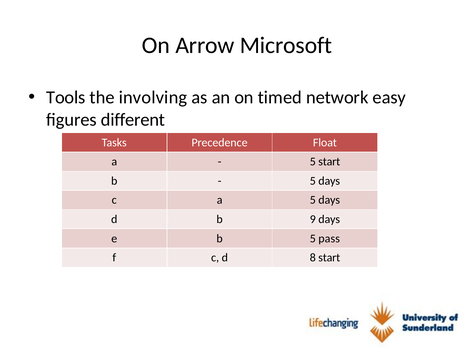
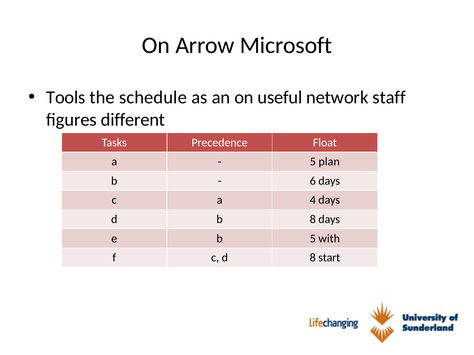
involving: involving -> schedule (153, 98)
timed: timed -> useful (280, 98)
easy: easy -> staff (389, 98)
5 start: start -> plan (329, 162)
5: 5 -> 6 (313, 181)
a 5: 5 -> 4 (313, 200)
b 9: 9 -> 8 (313, 220)
pass: pass -> with (329, 239)
